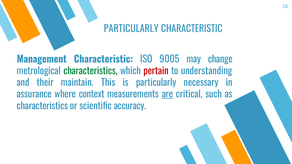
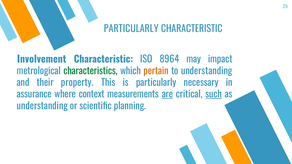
Management: Management -> Involvement (42, 59)
9005: 9005 -> 8964 (169, 59)
change: change -> impact (220, 59)
pertain colour: red -> orange (156, 71)
maintain: maintain -> property (77, 83)
such underline: none -> present (214, 94)
characteristics: characteristics -> understanding (42, 106)
accuracy: accuracy -> planning (130, 106)
